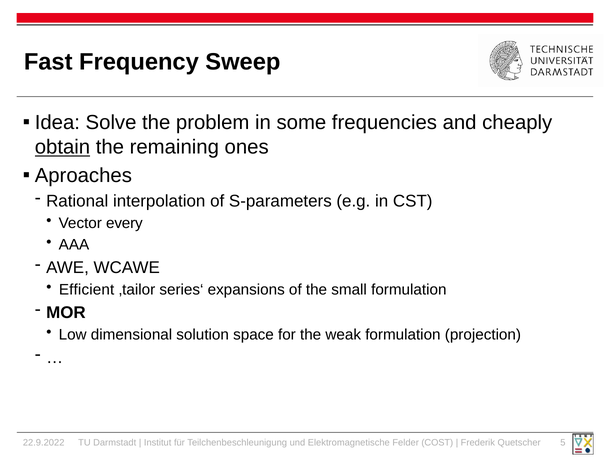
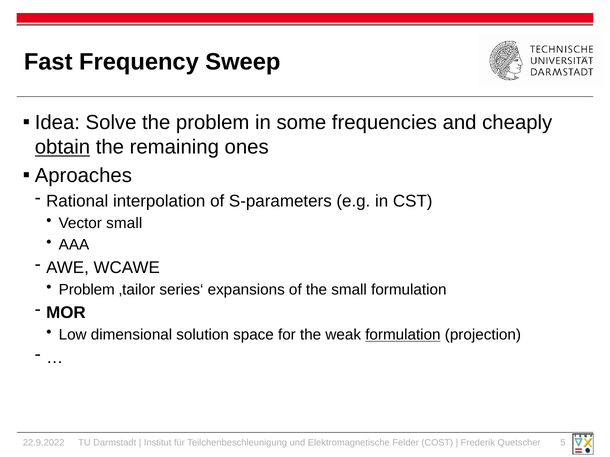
Vector every: every -> small (124, 224)
Efficient: Efficient -> Problem (87, 290)
formulation underline: none -> present (403, 335)
